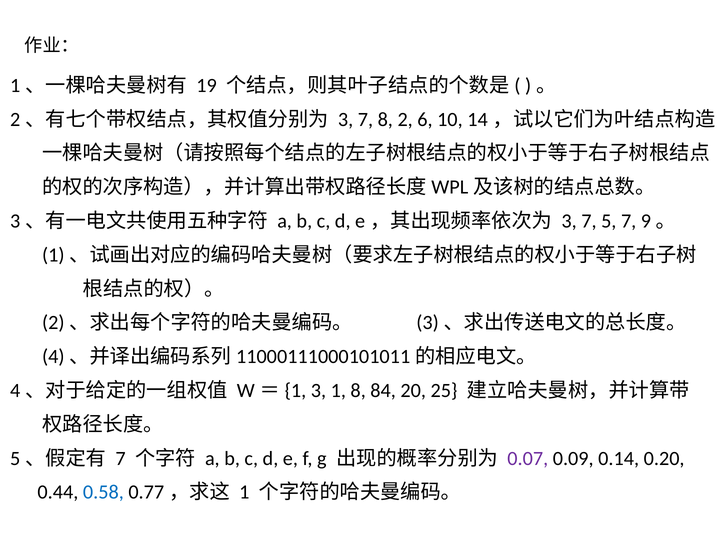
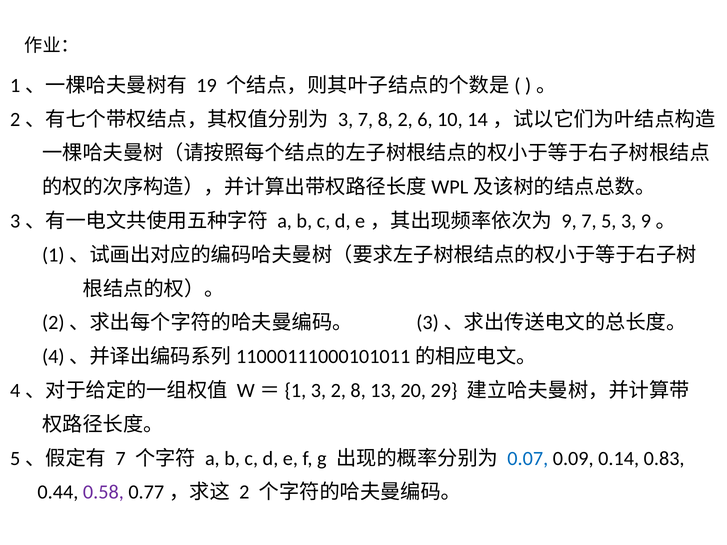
3: 3 -> 9 (569, 221)
5 7: 7 -> 3 (629, 221)
3 1: 1 -> 2 (338, 391)
84: 84 -> 13 (383, 391)
25: 25 -> 29 (444, 391)
0.07 colour: purple -> blue (528, 459)
0.20: 0.20 -> 0.83 (664, 459)
0.58 colour: blue -> purple (103, 492)
1: 1 -> 2 (244, 492)
